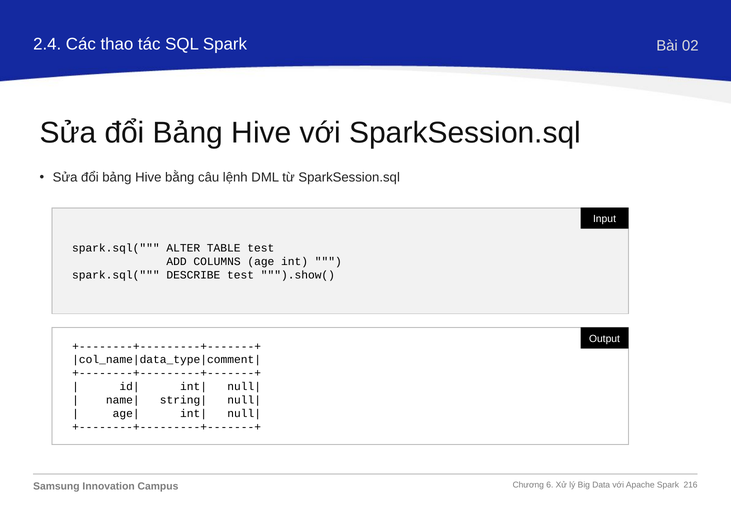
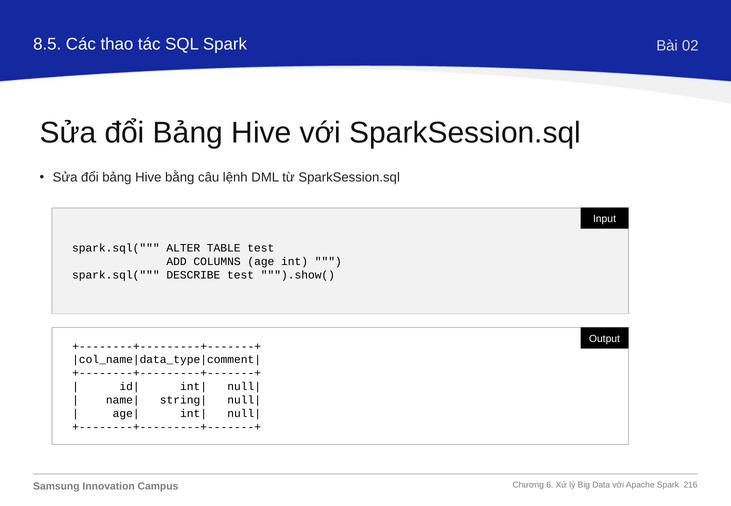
2.4: 2.4 -> 8.5 (47, 44)
